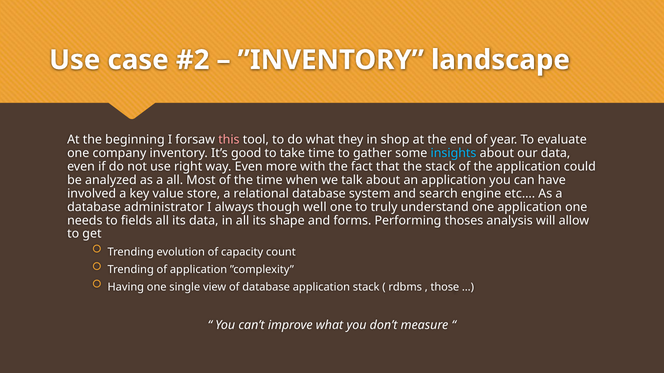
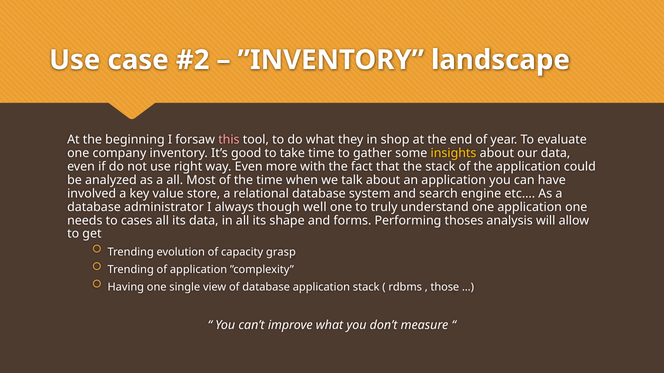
insights colour: light blue -> yellow (454, 153)
fields: fields -> cases (137, 221)
count: count -> grasp (281, 252)
